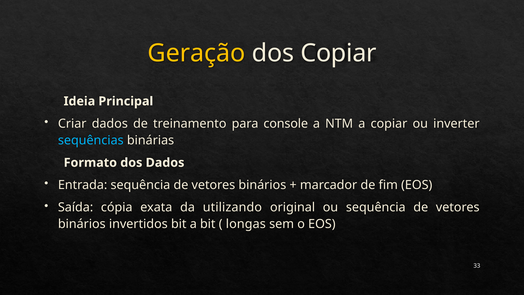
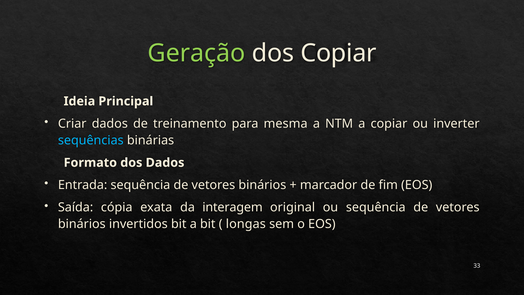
Geração colour: yellow -> light green (196, 53)
console: console -> mesma (286, 124)
utilizando: utilizando -> interagem (233, 207)
